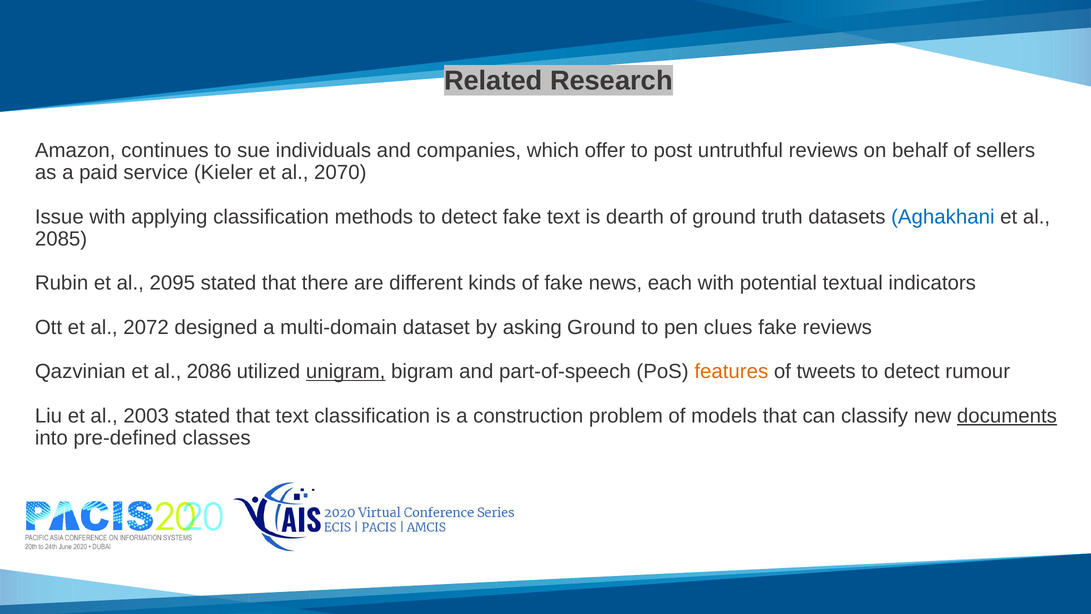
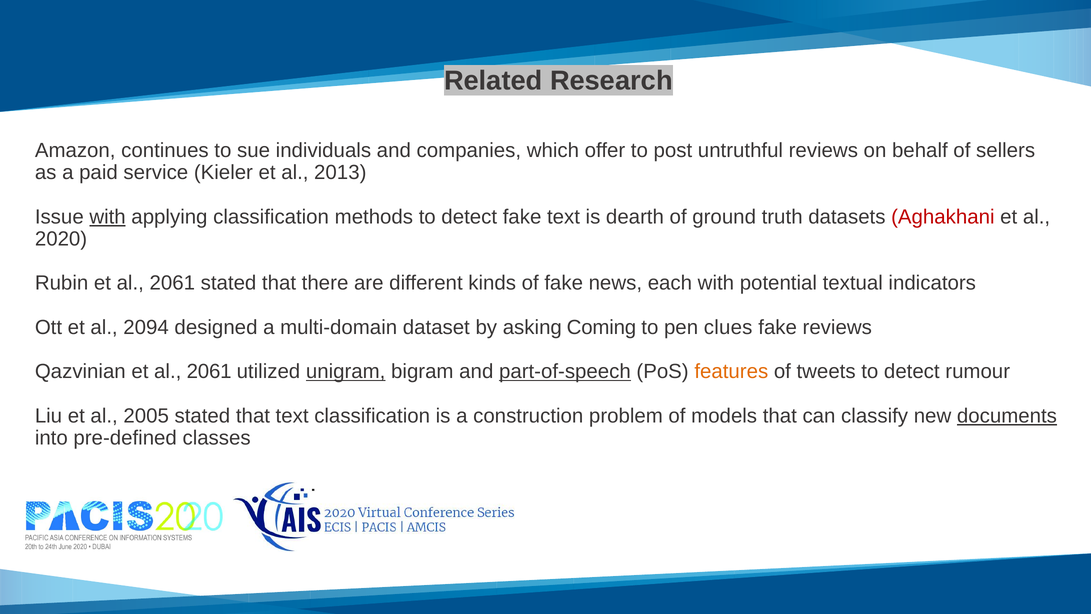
2070: 2070 -> 2013 (340, 173)
with underline: none -> present (108, 217)
Aghakhani colour: blue -> red (943, 217)
2085: 2085 -> 2020 (61, 239)
Rubin et al 2095: 2095 -> 2061 (172, 283)
2072: 2072 -> 2094 (146, 327)
asking Ground: Ground -> Coming (601, 327)
Qazvinian et al 2086: 2086 -> 2061 (209, 371)
part-of-speech underline: none -> present (565, 371)
2003: 2003 -> 2005 (146, 416)
